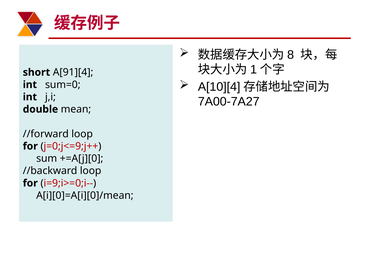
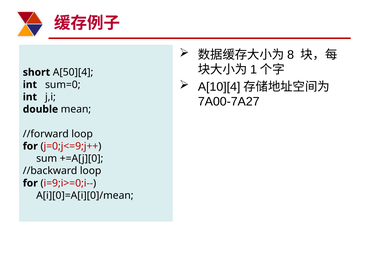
A[91][4: A[91][4 -> A[50][4 (73, 72)
